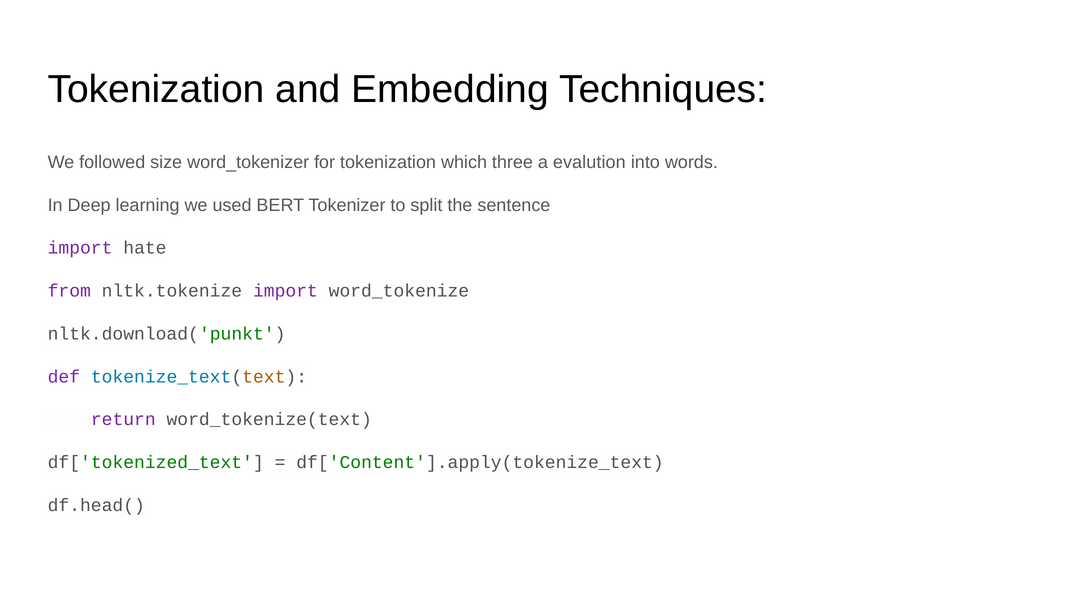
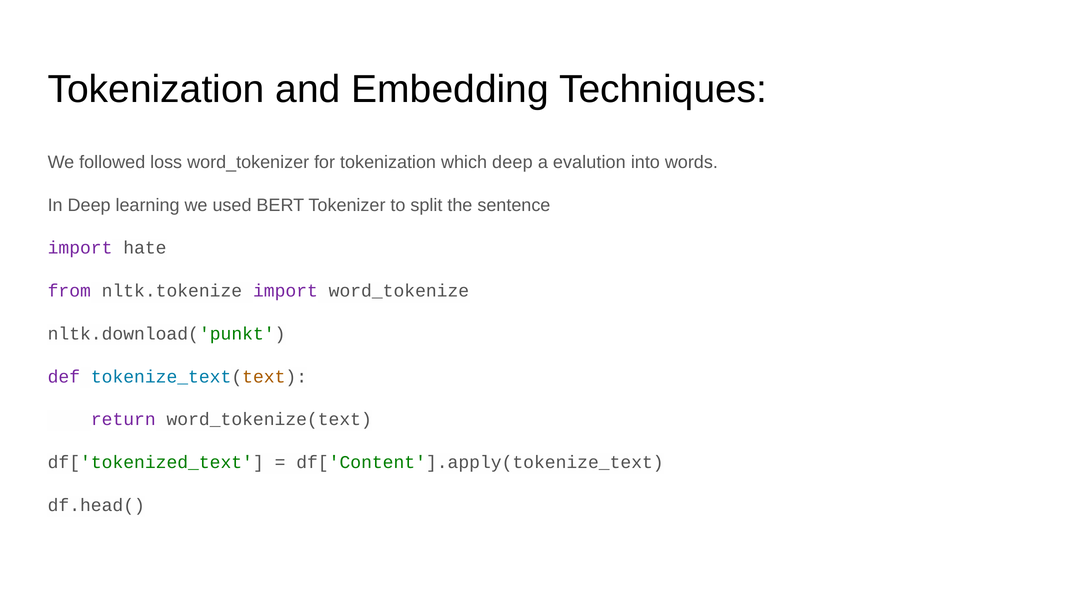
size: size -> loss (166, 162)
which three: three -> deep (512, 162)
